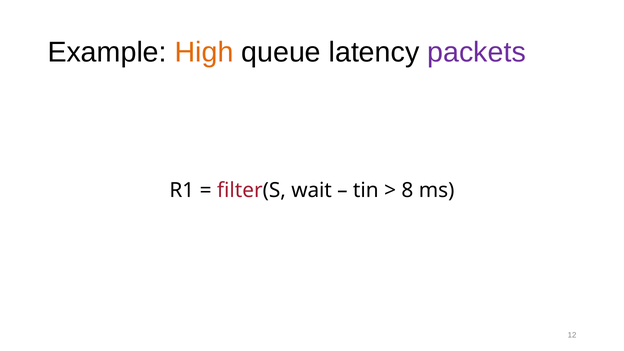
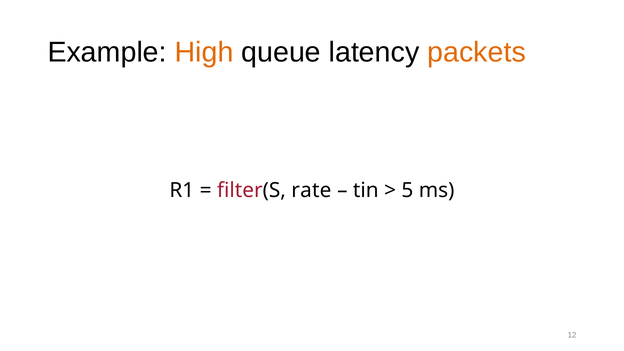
packets colour: purple -> orange (477, 52)
wait: wait -> rate (311, 190)
8: 8 -> 5 (407, 190)
